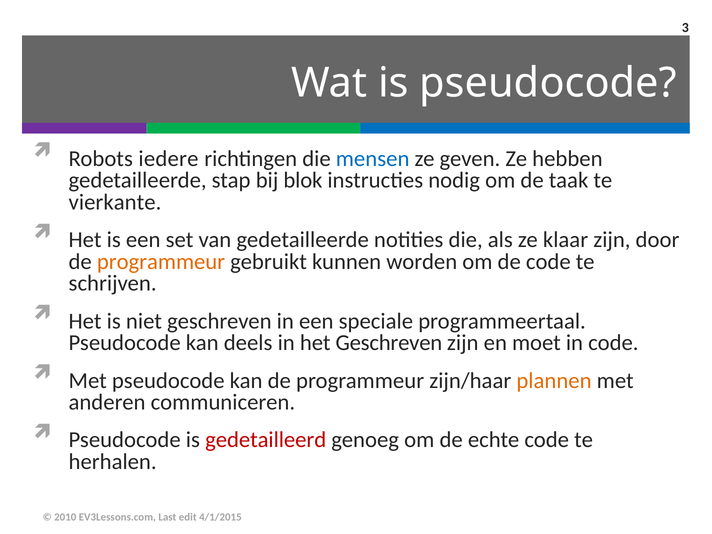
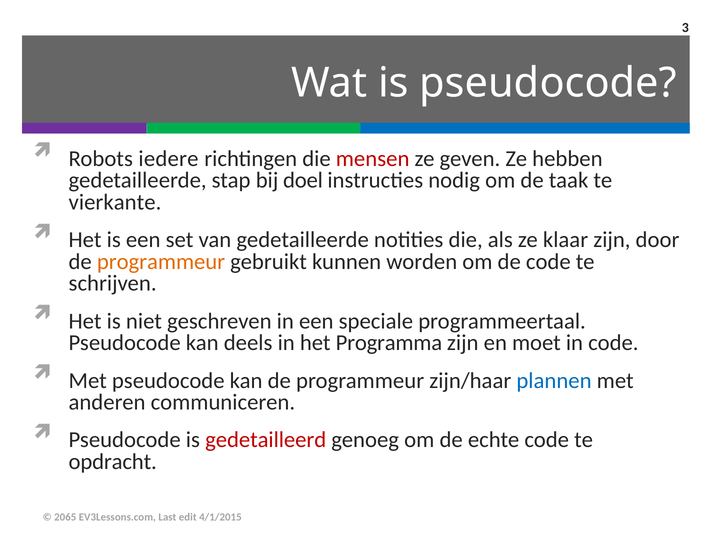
mensen colour: blue -> red (373, 159)
blok: blok -> doel (303, 180)
het Geschreven: Geschreven -> Programma (389, 343)
plannen colour: orange -> blue (554, 381)
herhalen: herhalen -> opdracht (113, 462)
2010: 2010 -> 2065 (65, 517)
